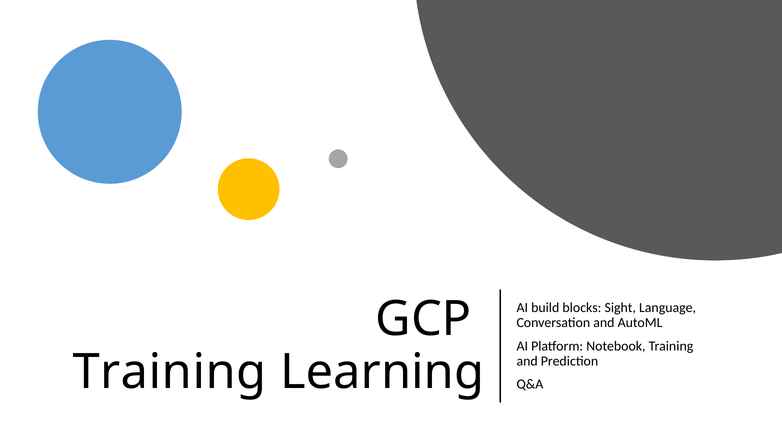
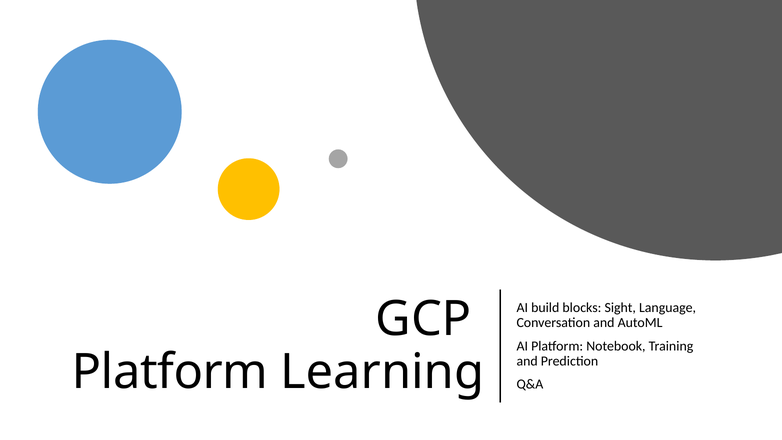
Training: Training -> Platform (170, 372)
